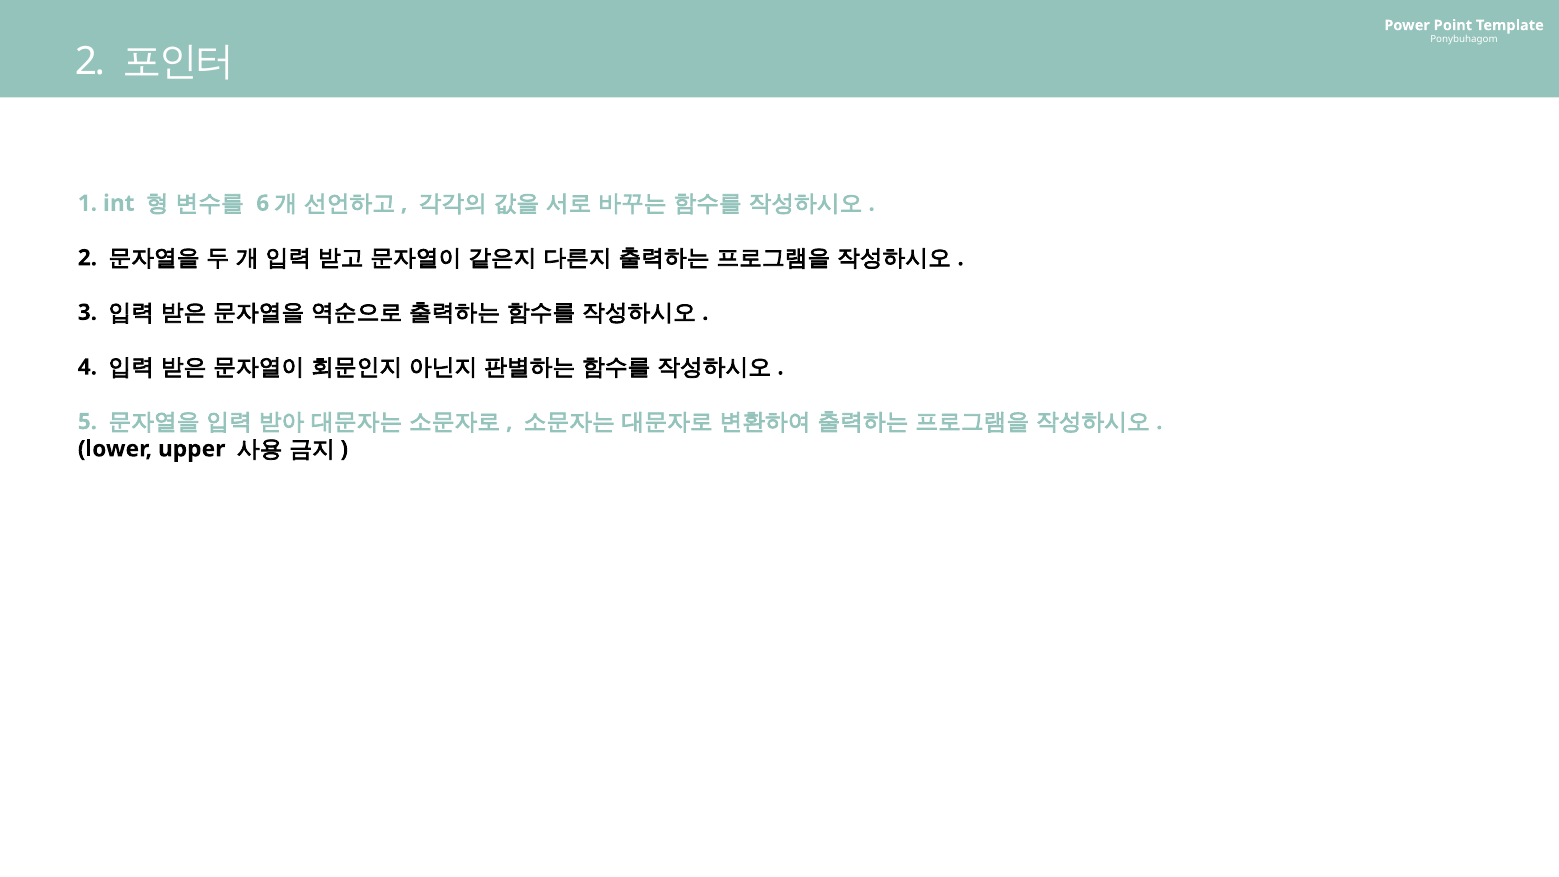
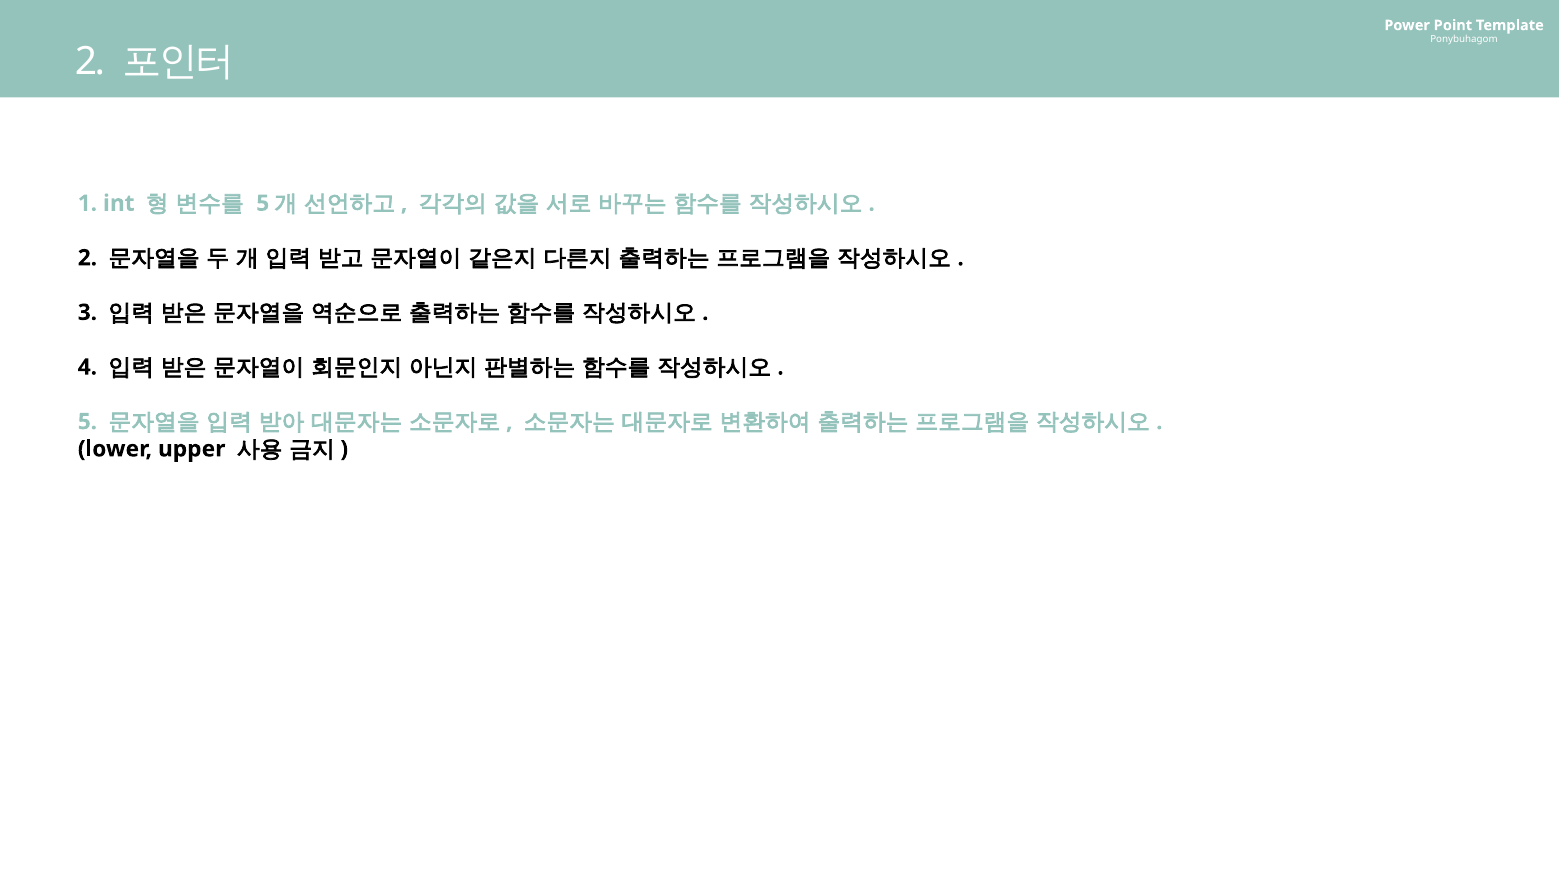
6: 6 -> 5 (263, 203)
